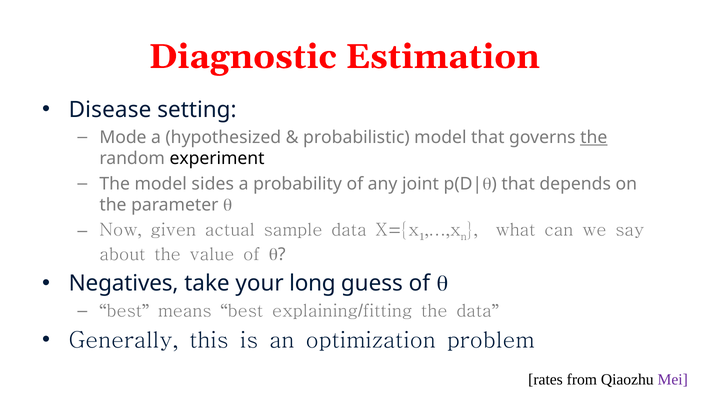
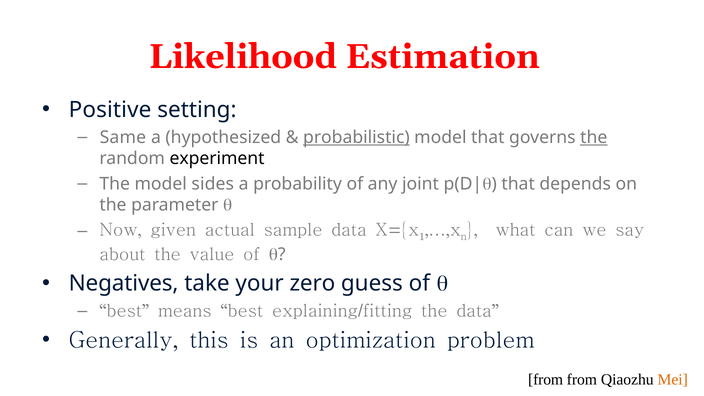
Diagnostic: Diagnostic -> Likelihood (243, 57)
Disease: Disease -> Positive (110, 110)
Mode: Mode -> Same (123, 138)
probabilistic underline: none -> present (356, 138)
long: long -> zero (312, 283)
rates: rates -> from (546, 379)
Mei colour: purple -> orange (673, 379)
